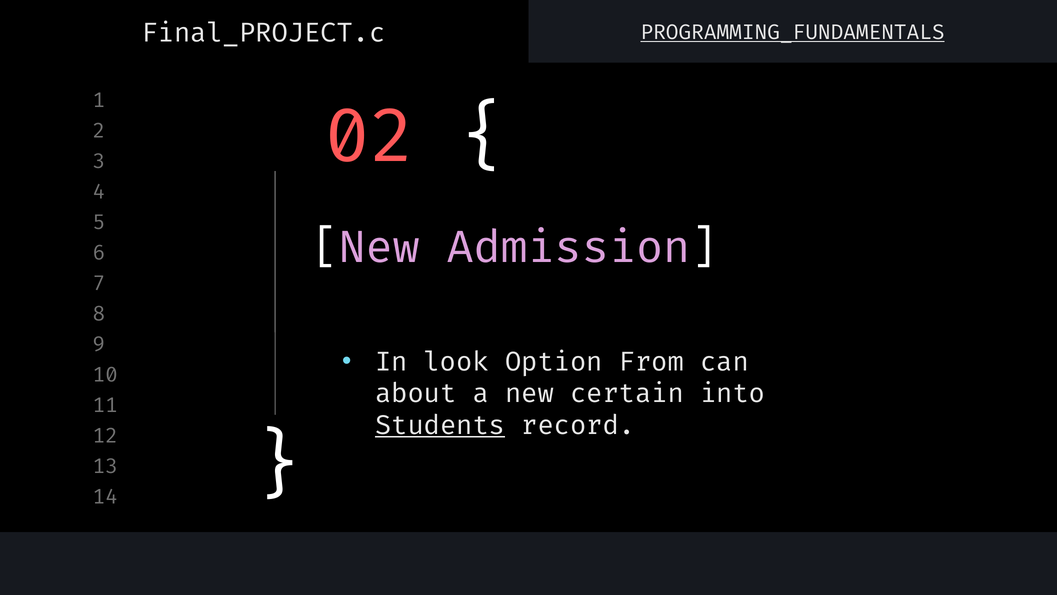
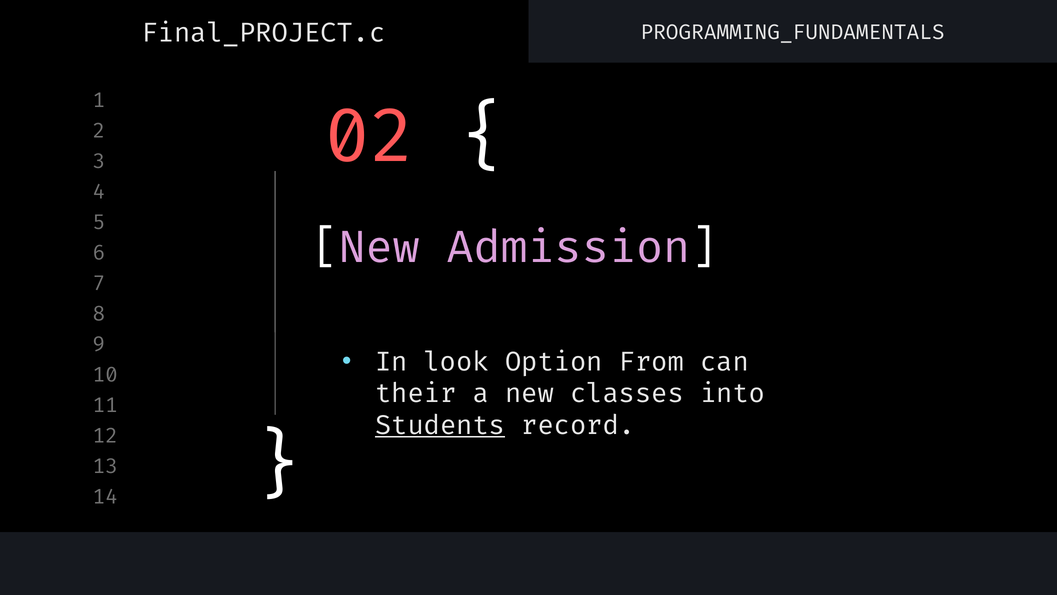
PROGRAMMING_FUNDAMENTALS underline: present -> none (793, 33)
about: about -> their (416, 393)
certain: certain -> classes (627, 393)
